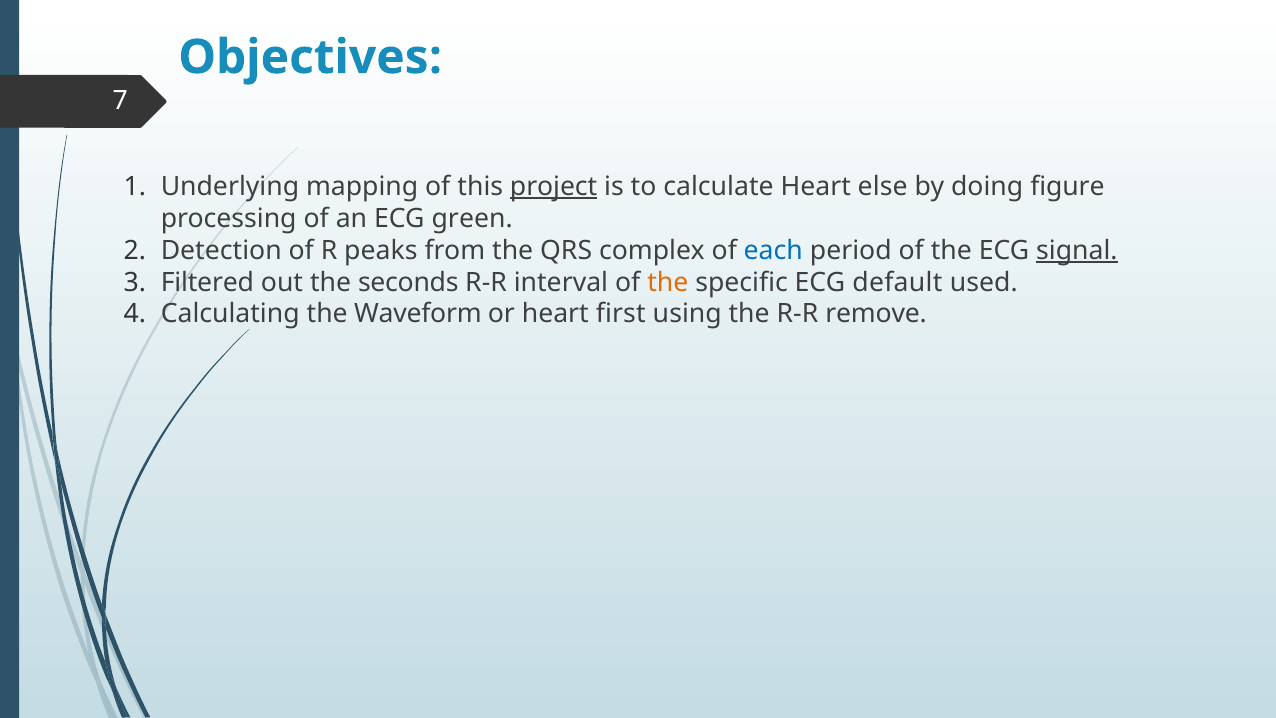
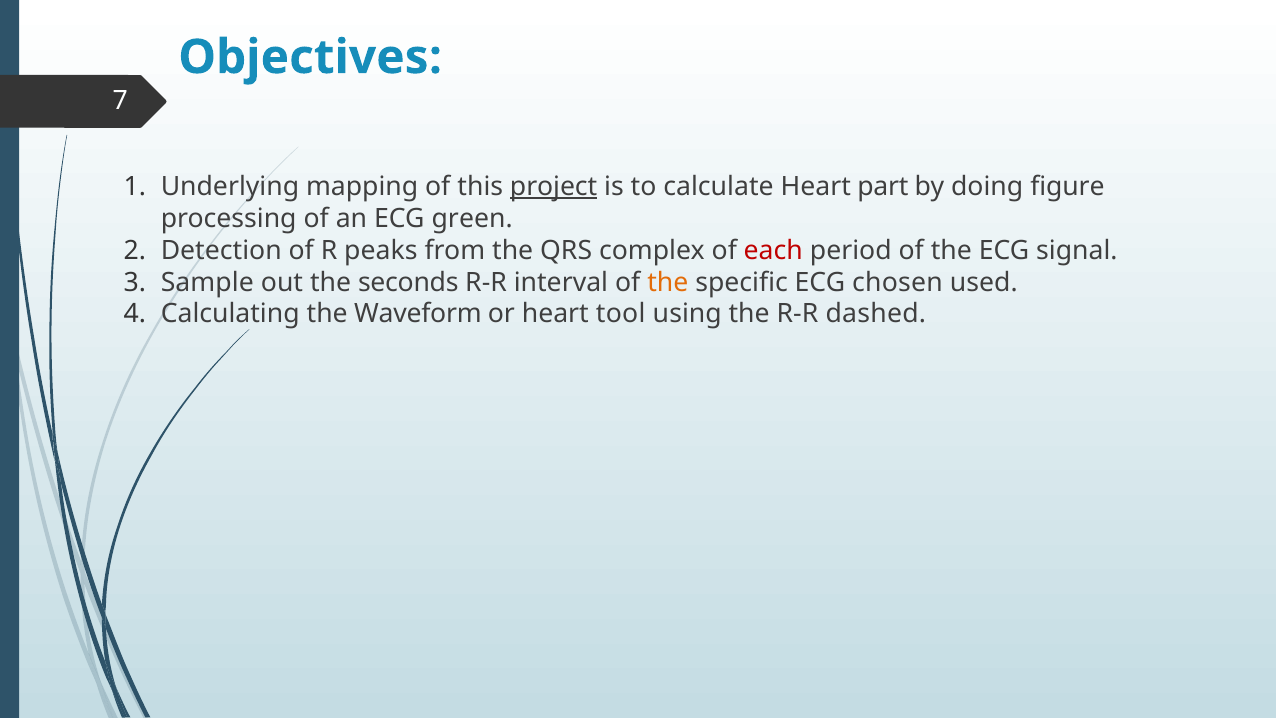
else: else -> part (883, 186)
each colour: blue -> red (773, 250)
signal underline: present -> none (1077, 250)
Filtered: Filtered -> Sample (207, 282)
default: default -> chosen (897, 282)
first: first -> tool (621, 314)
remove: remove -> dashed (876, 314)
